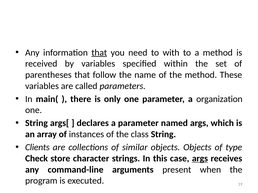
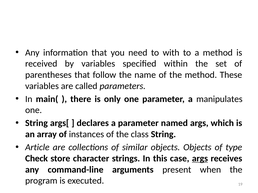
that underline: present -> none (99, 53)
organization: organization -> manipulates (219, 99)
Clients: Clients -> Article (37, 148)
